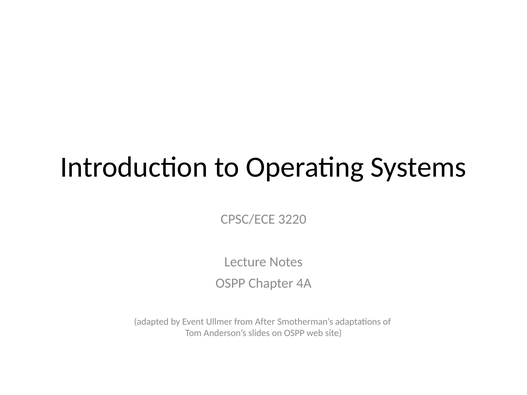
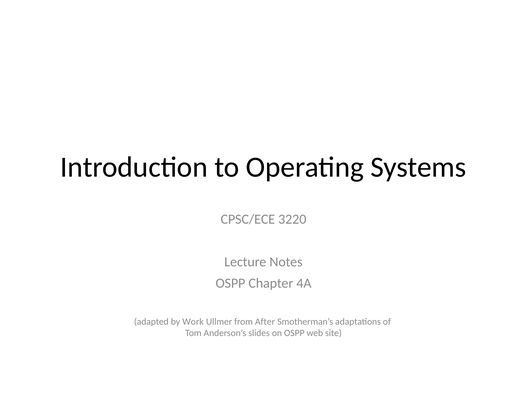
Event: Event -> Work (193, 322)
